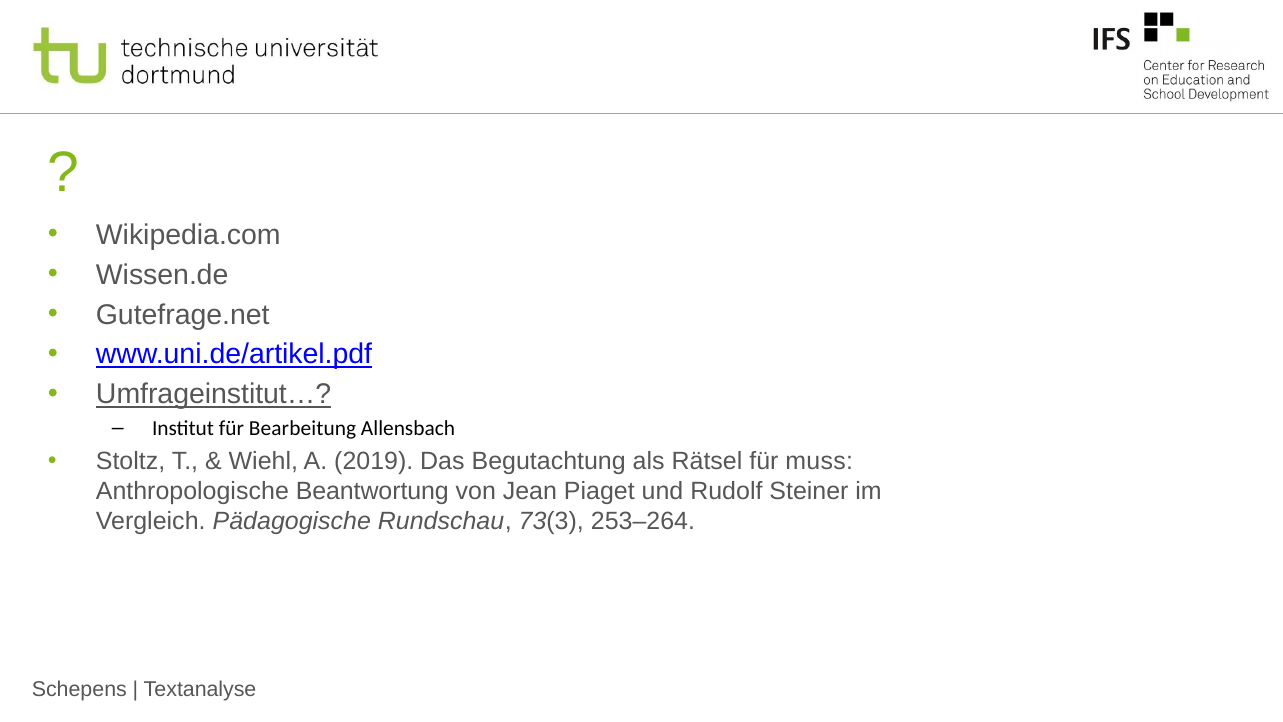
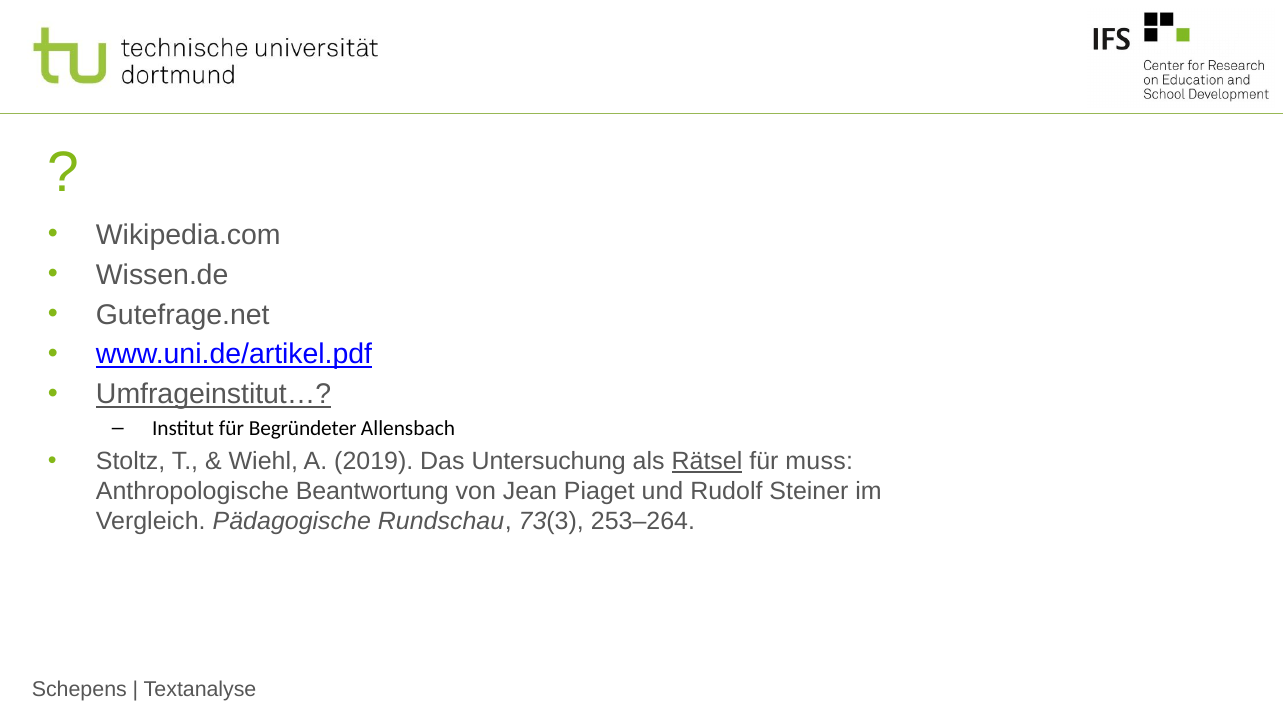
Bearbeitung: Bearbeitung -> Begründeter (303, 428)
Begutachtung: Begutachtung -> Untersuchung (549, 461)
Rätsel underline: none -> present (707, 461)
